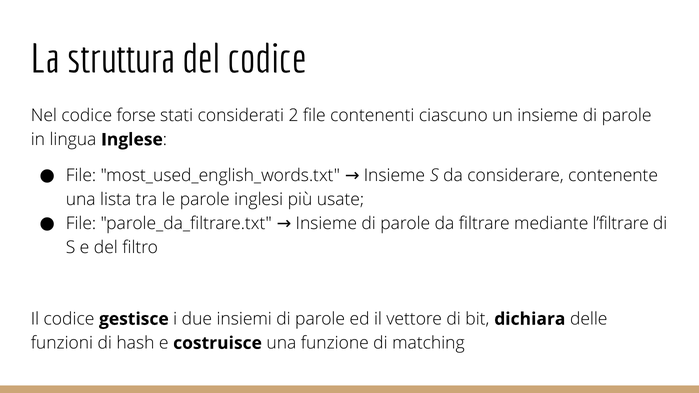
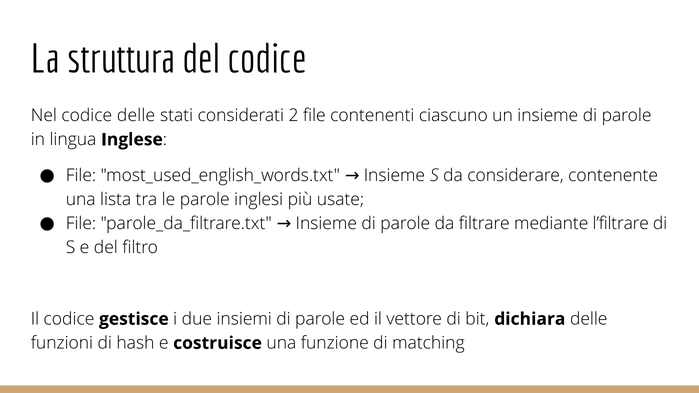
codice forse: forse -> delle (136, 115)
